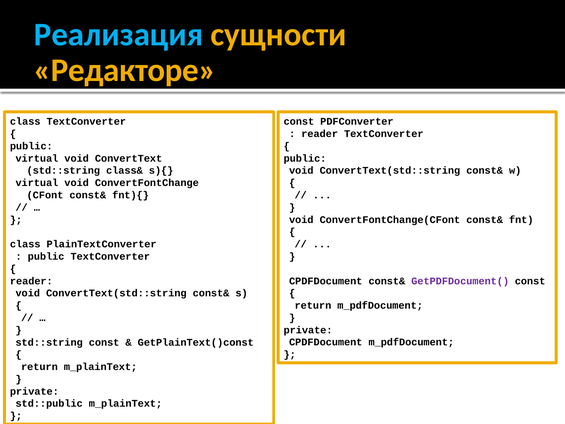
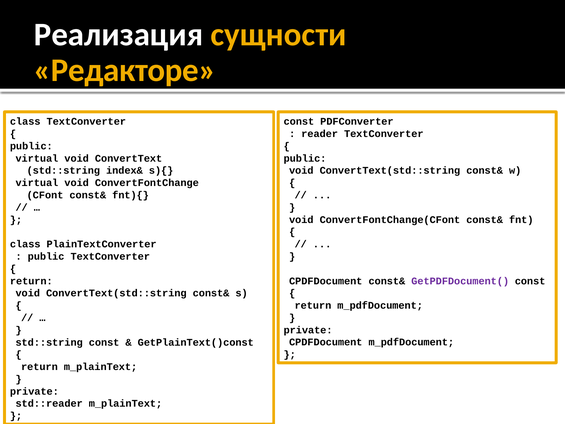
Реализация colour: light blue -> white (119, 35)
class&: class& -> index& (124, 171)
reader: reader -> return (31, 281)
std::public: std::public -> std::reader (49, 403)
